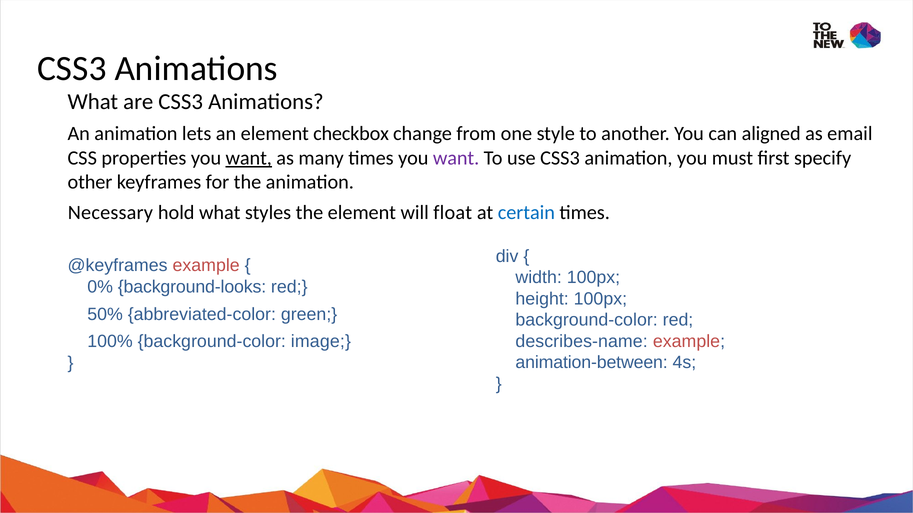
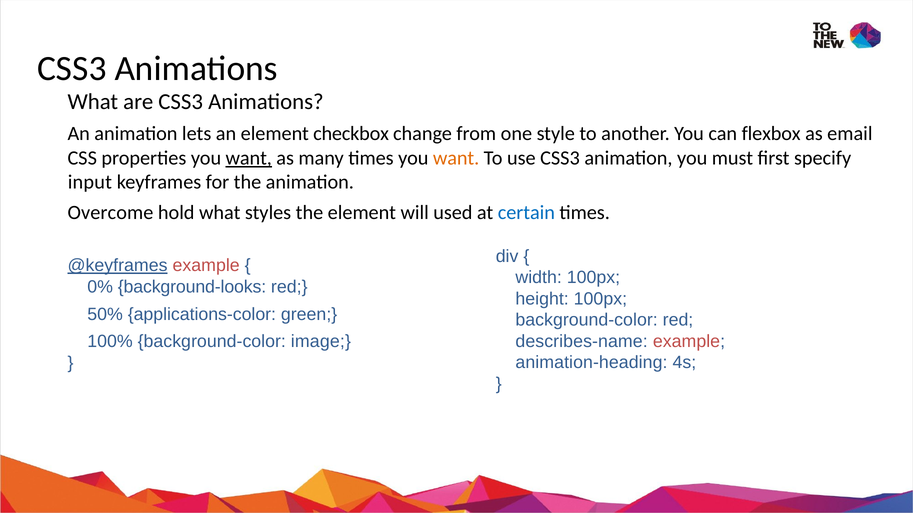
aligned: aligned -> flexbox (771, 134)
want colour: purple -> orange (456, 158)
other: other -> input (90, 182)
Necessary: Necessary -> Overcome (110, 213)
float: float -> used (453, 213)
@keyframes underline: none -> present (118, 266)
abbreviated-color: abbreviated-color -> applications-color (202, 315)
animation-between: animation-between -> animation-heading (591, 363)
